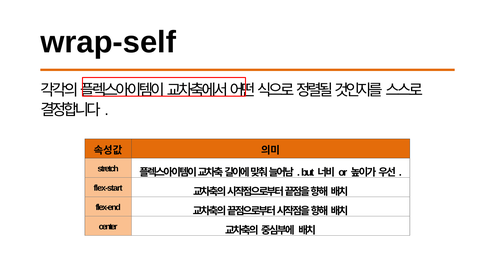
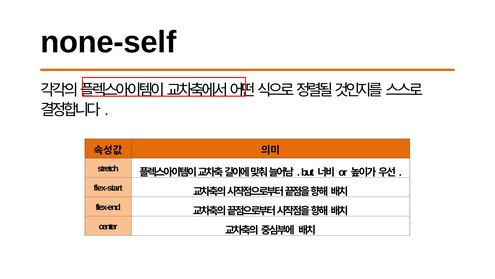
wrap-self: wrap-self -> none-self (108, 42)
